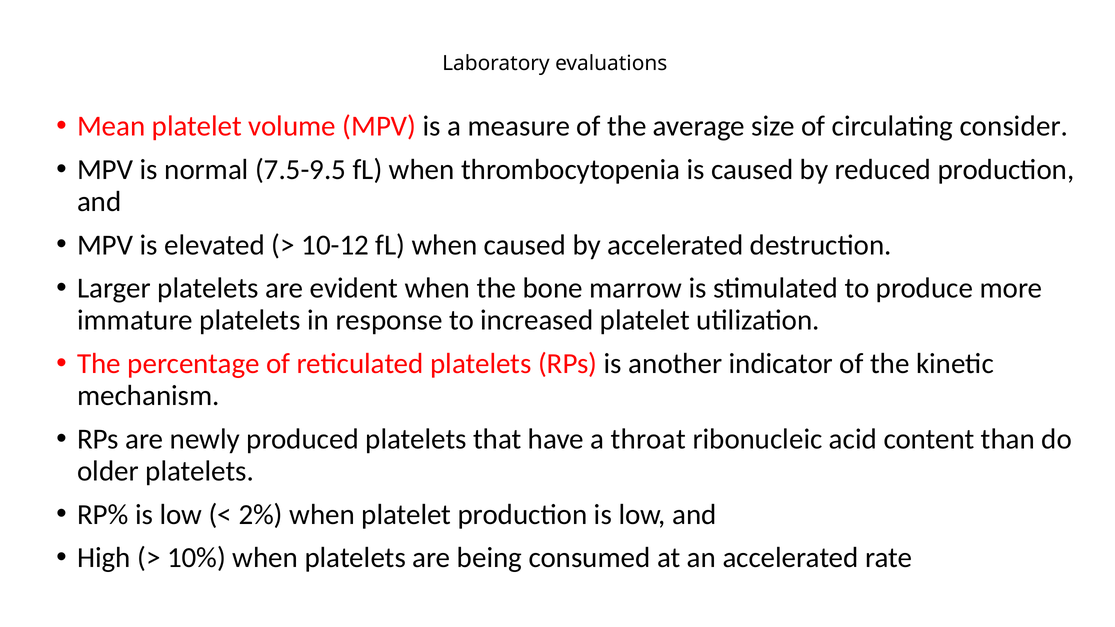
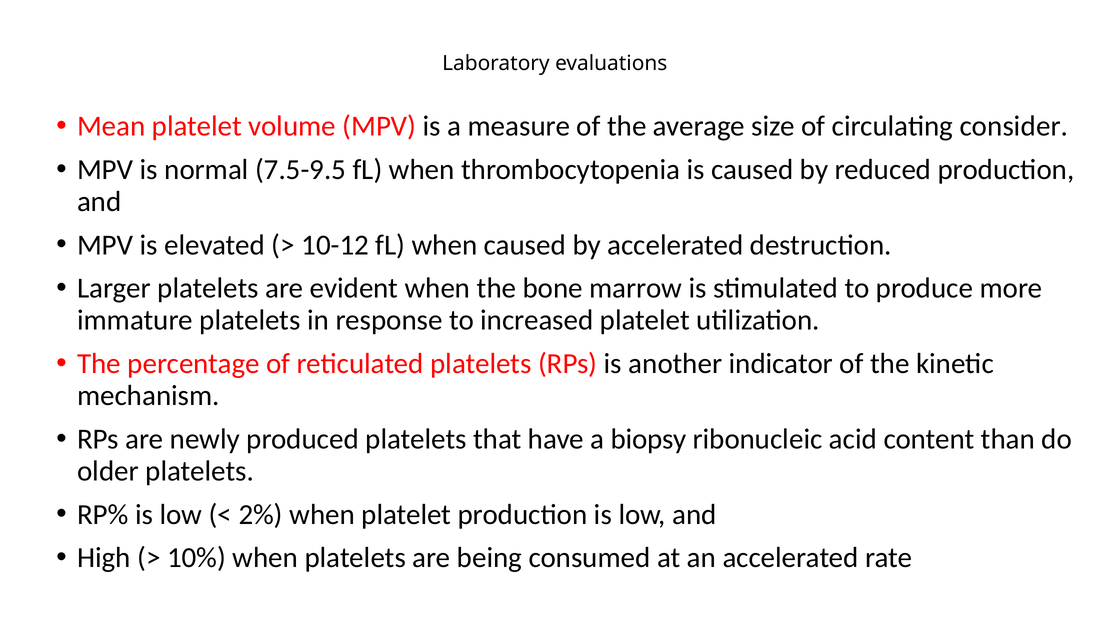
throat: throat -> biopsy (649, 439)
